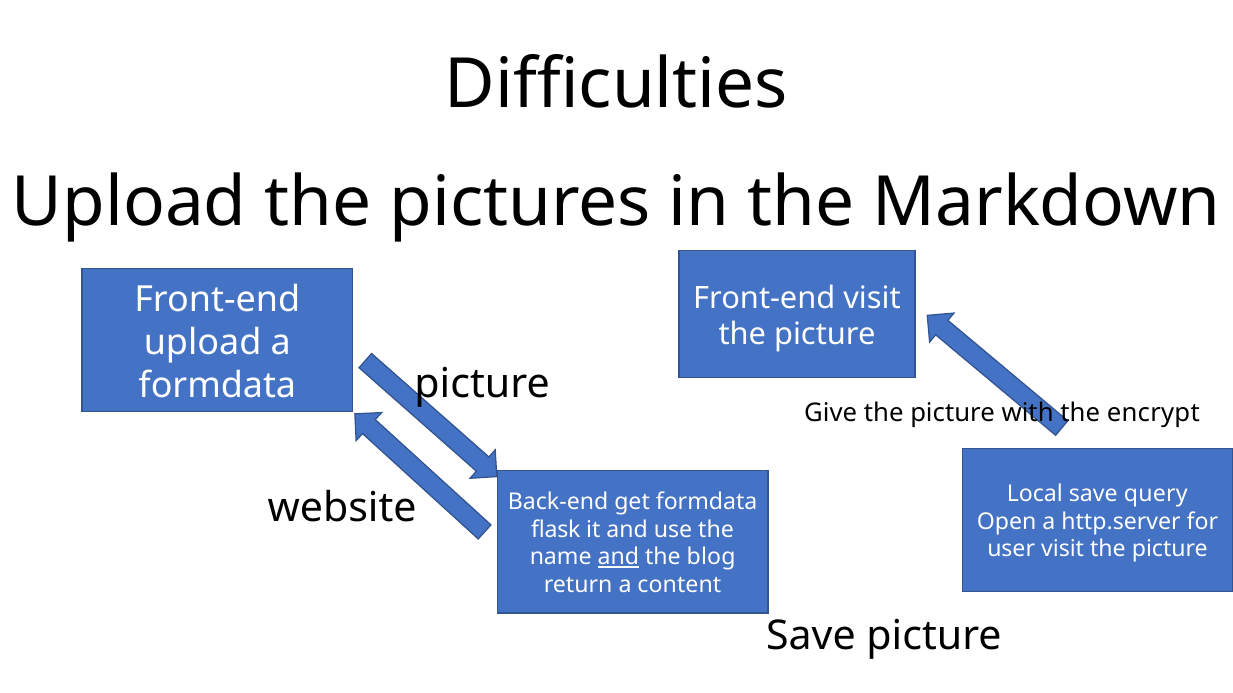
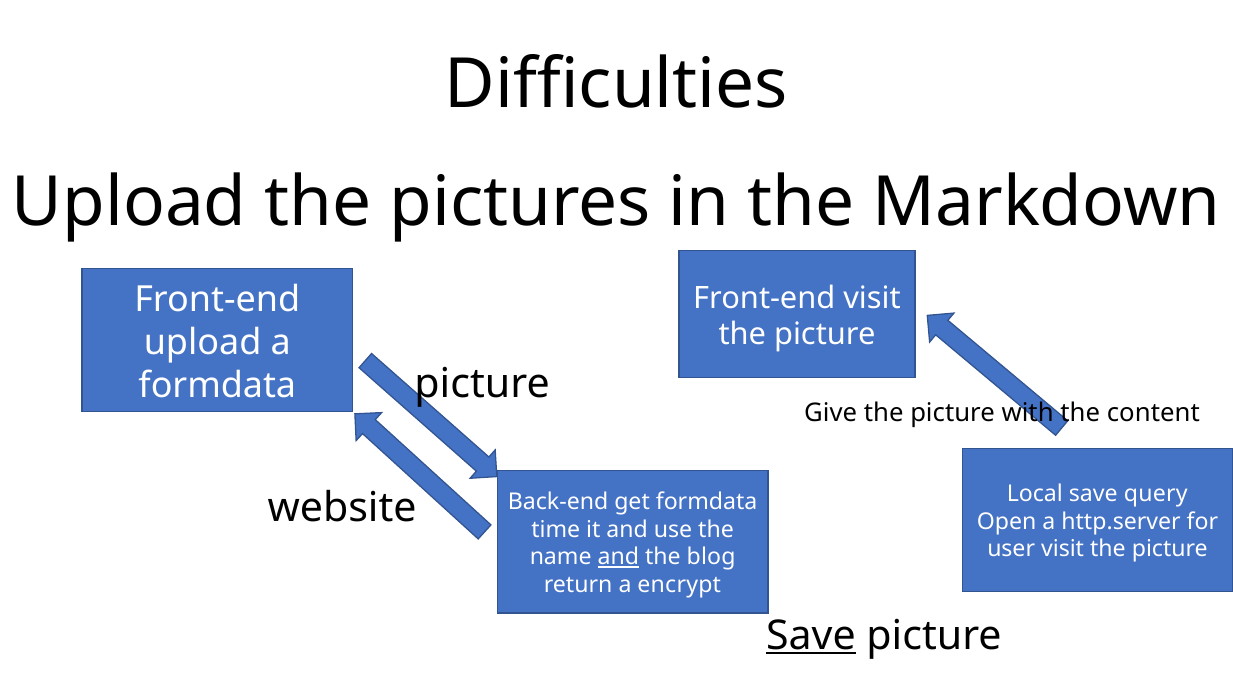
encrypt: encrypt -> content (1153, 413)
flask: flask -> time (556, 530)
content: content -> encrypt (679, 585)
Save underline: none -> present (811, 636)
